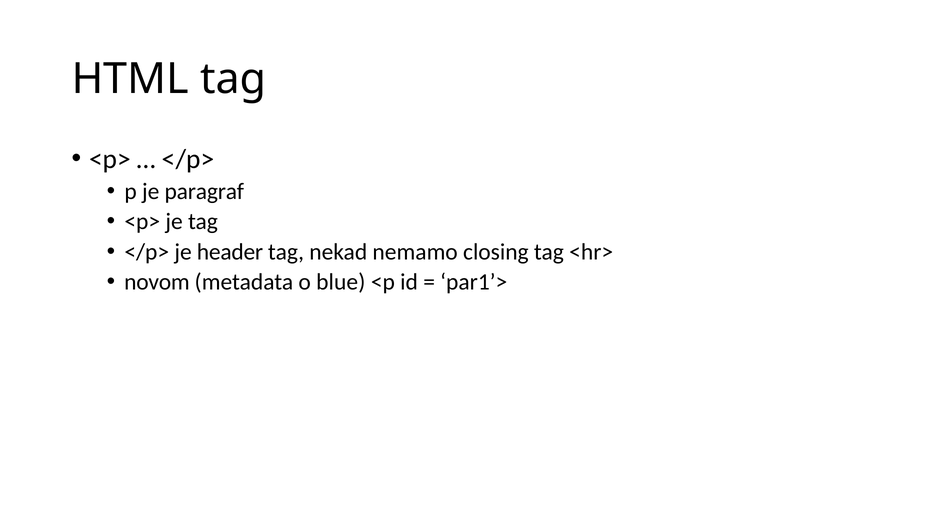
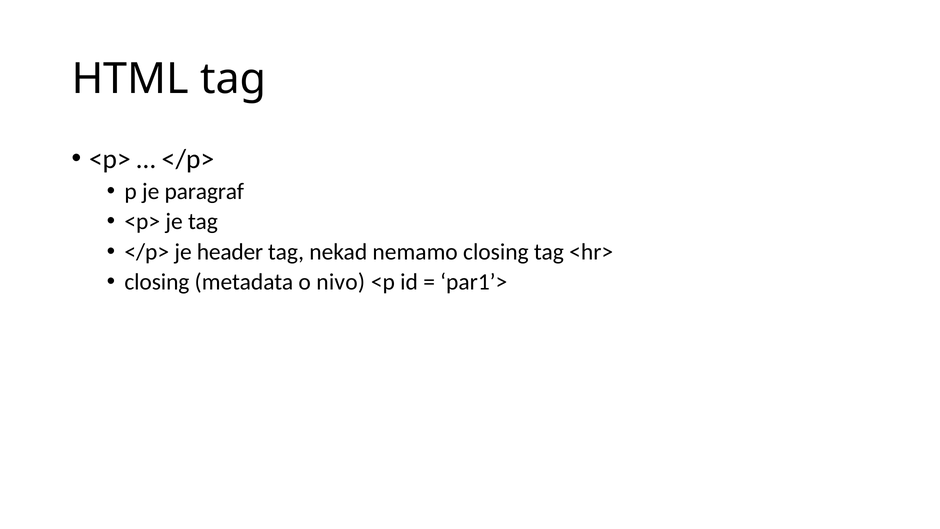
novom: novom -> closing (157, 282)
blue: blue -> nivo (341, 282)
